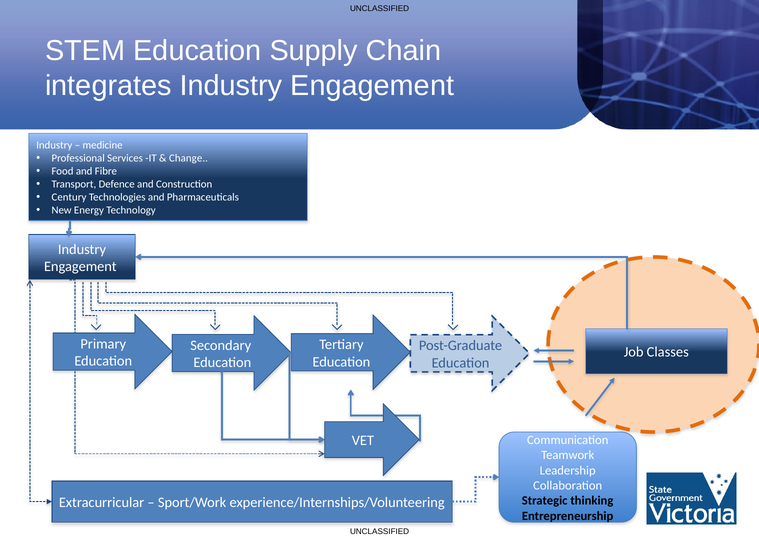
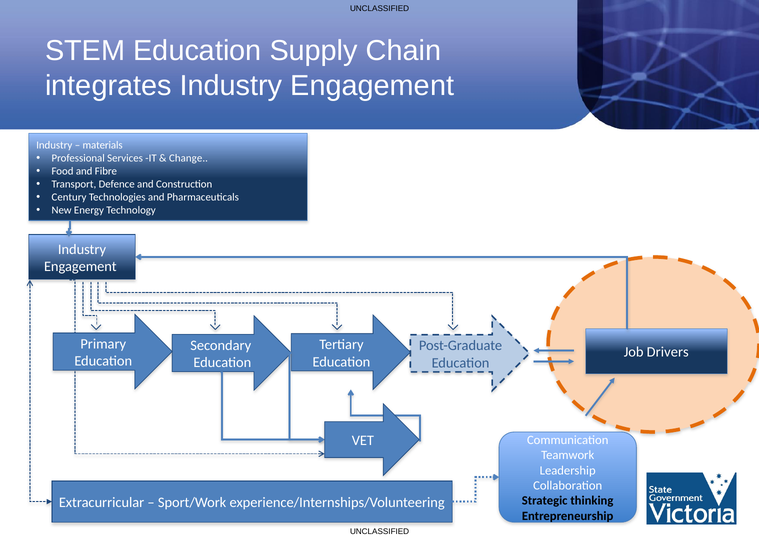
medicine: medicine -> materials (103, 145)
Classes: Classes -> Drivers (668, 352)
